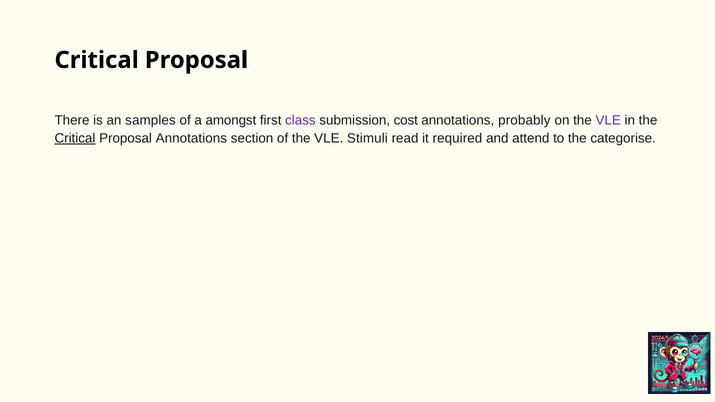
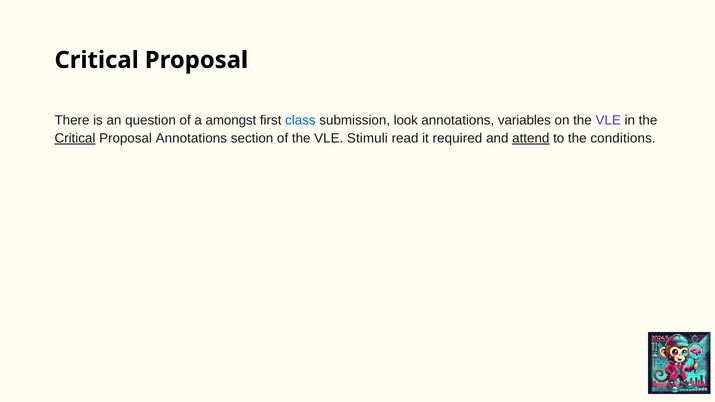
samples: samples -> question (151, 121)
class colour: purple -> blue (300, 121)
cost: cost -> look (406, 121)
probably: probably -> variables (524, 121)
attend underline: none -> present (531, 138)
categorise: categorise -> conditions (623, 138)
